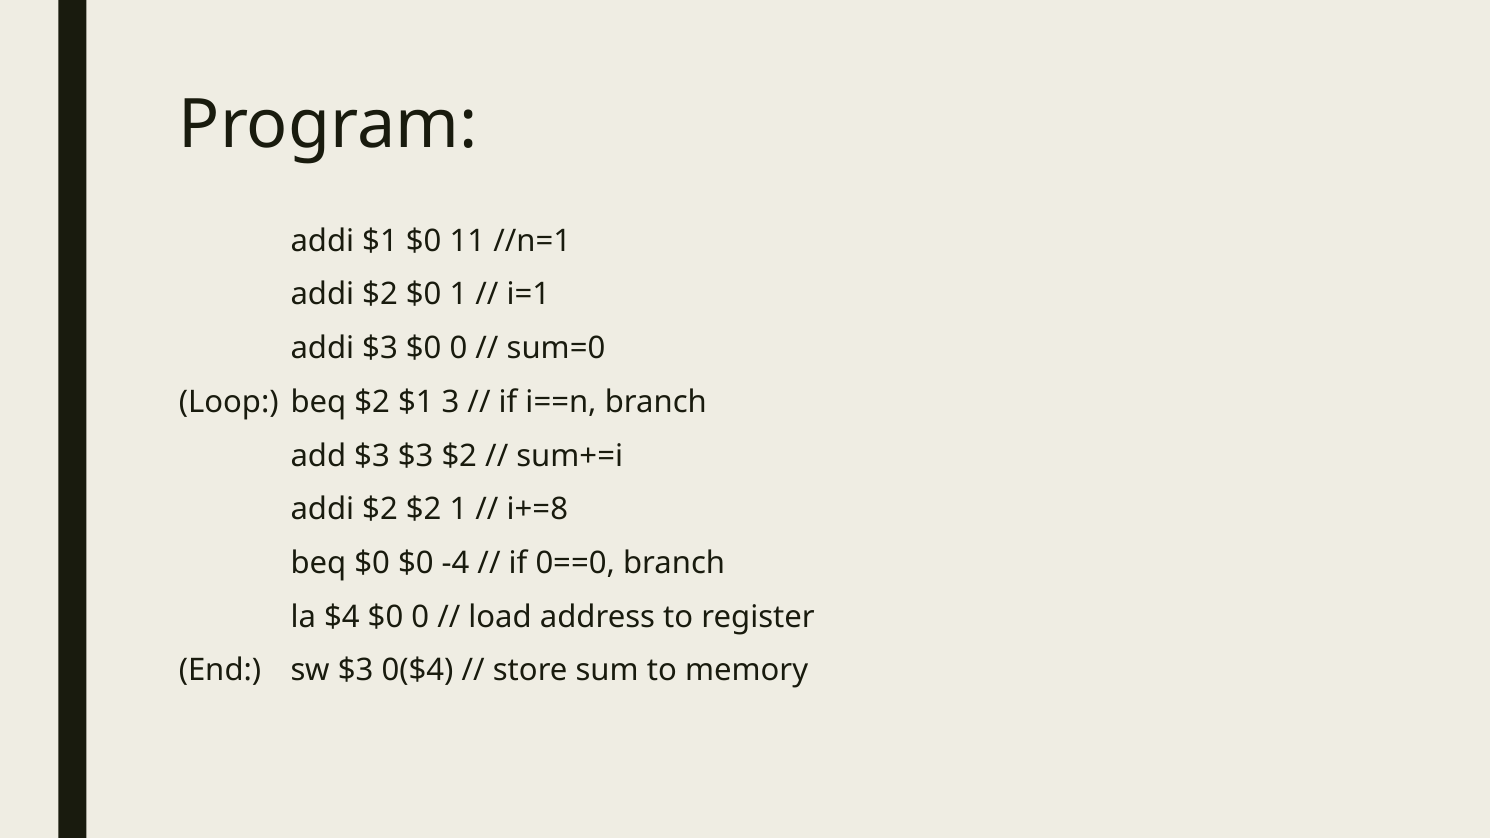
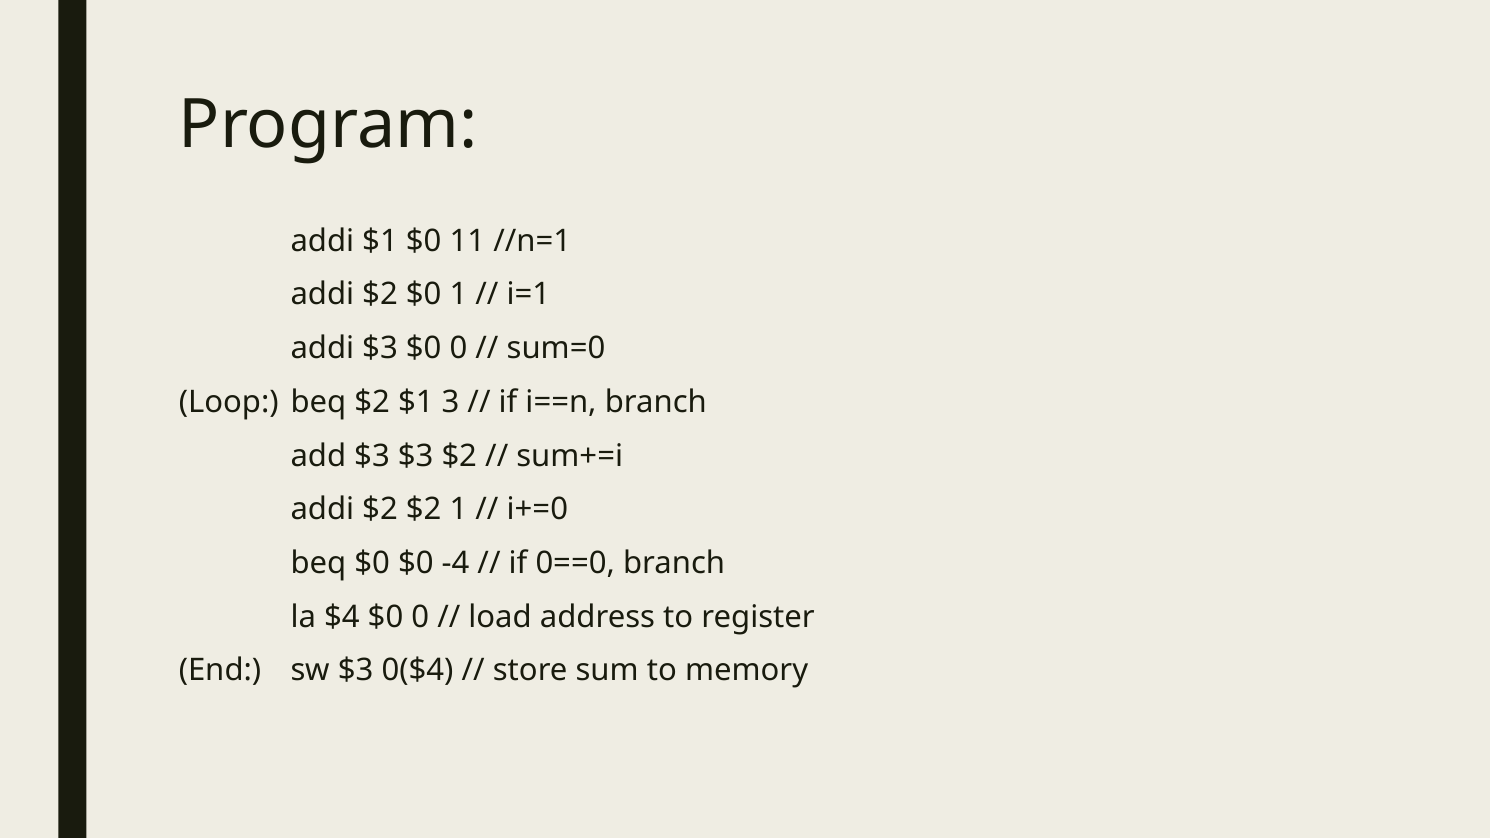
i+=8: i+=8 -> i+=0 (537, 510)
